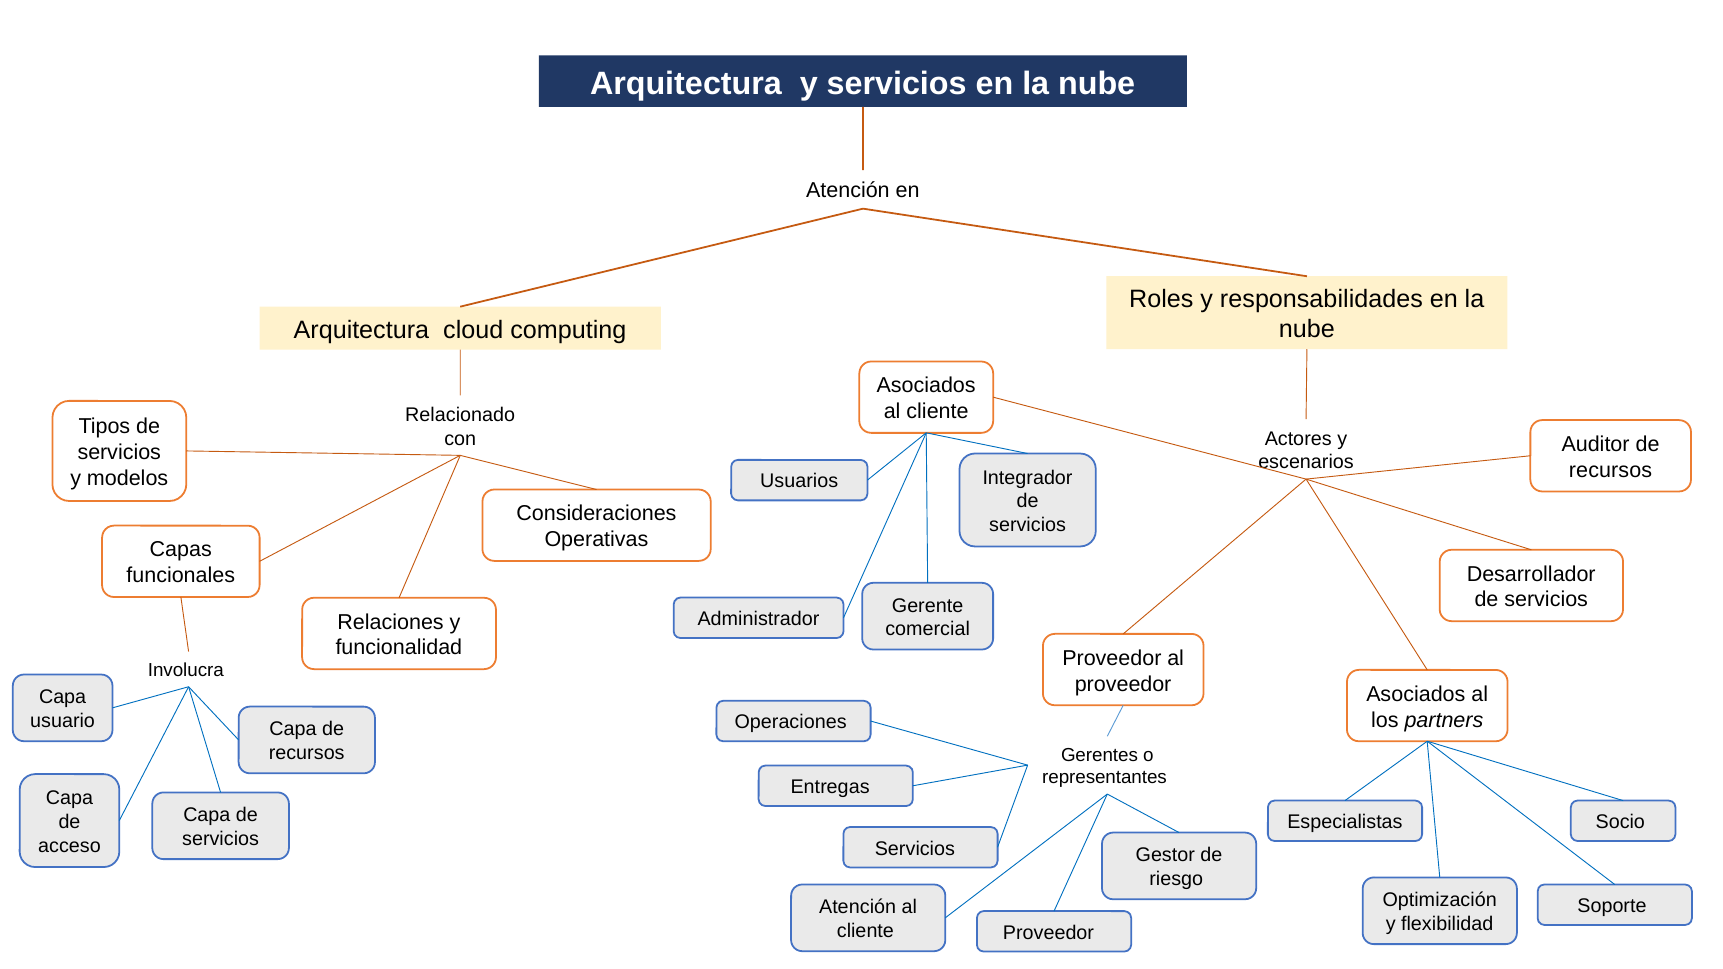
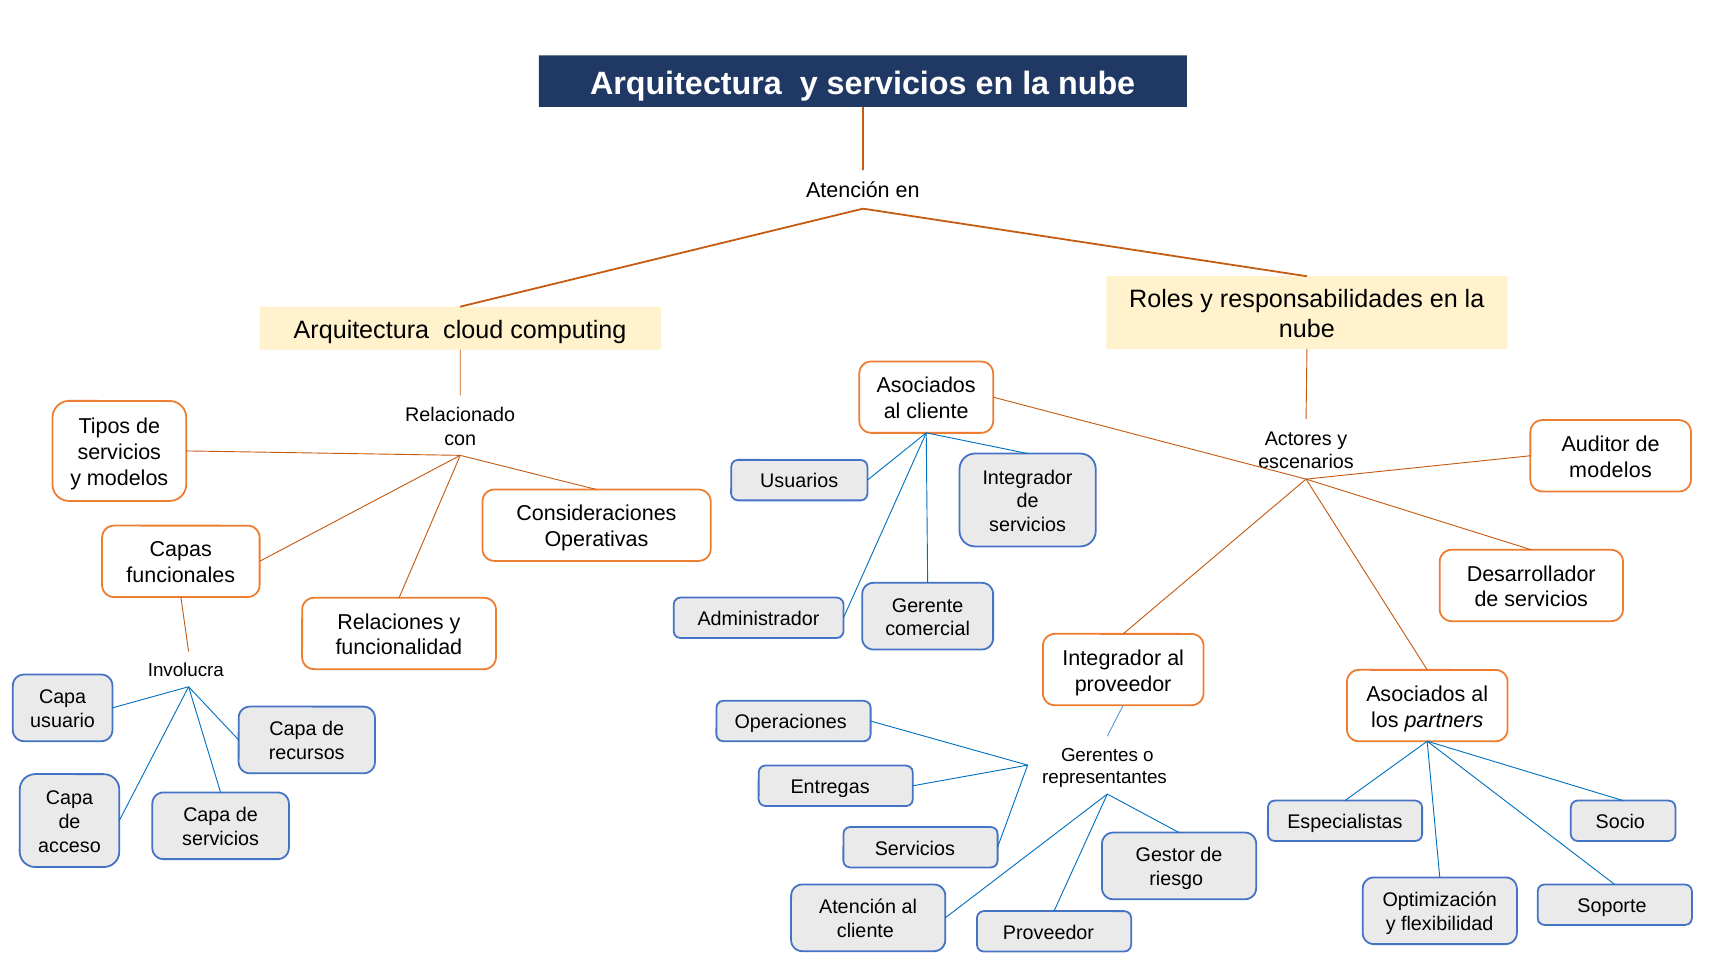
recursos: recursos -> modelos (1610, 470)
Proveedor: Proveedor -> Integrador (1112, 658)
